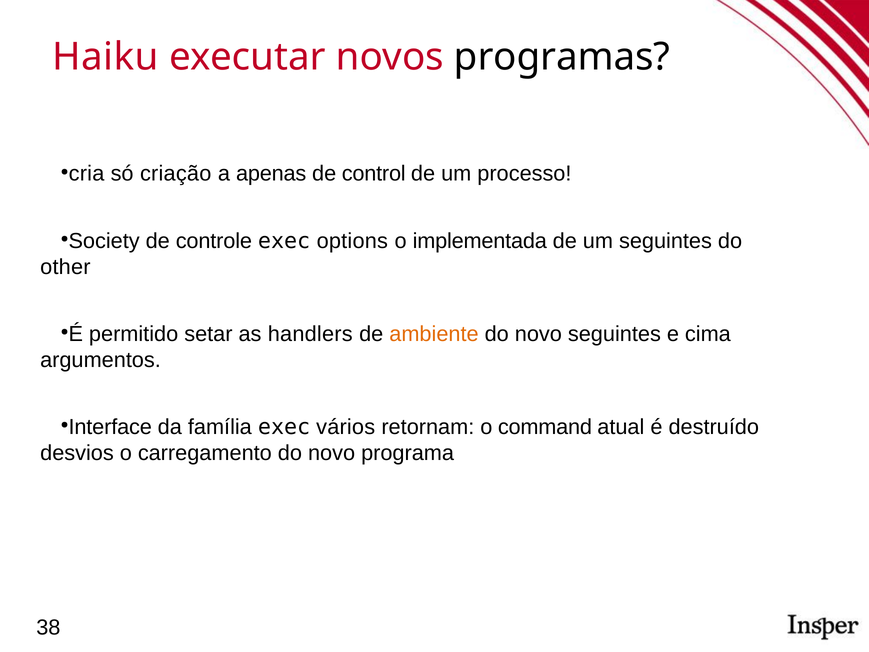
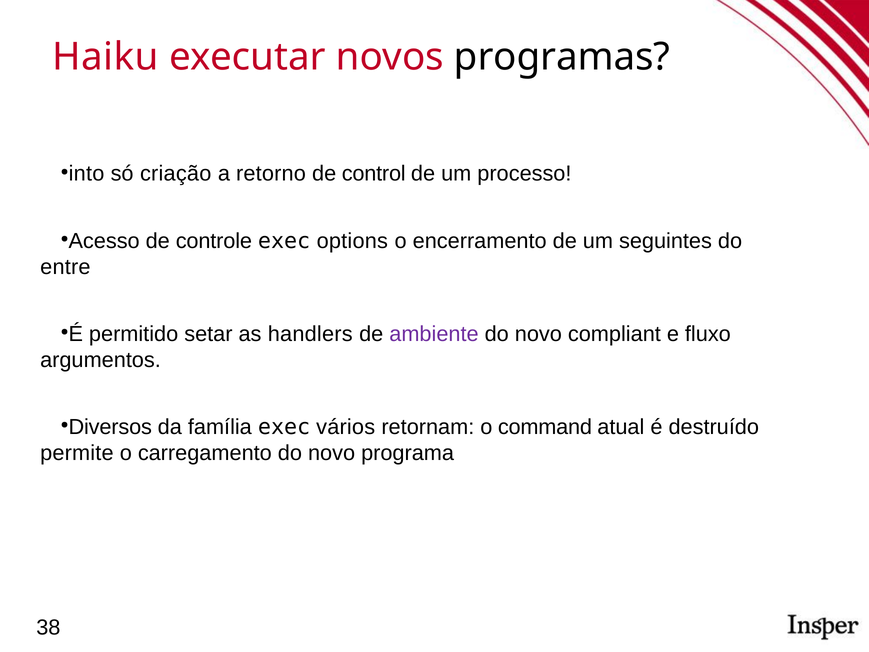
cria: cria -> into (87, 174)
apenas: apenas -> retorno (271, 174)
Society: Society -> Acesso (104, 241)
implementada: implementada -> encerramento (480, 241)
other: other -> entre (65, 267)
ambiente colour: orange -> purple (434, 334)
novo seguintes: seguintes -> compliant (614, 334)
cima: cima -> fluxo (708, 334)
Interface: Interface -> Diversos (110, 427)
desvios: desvios -> permite (77, 453)
